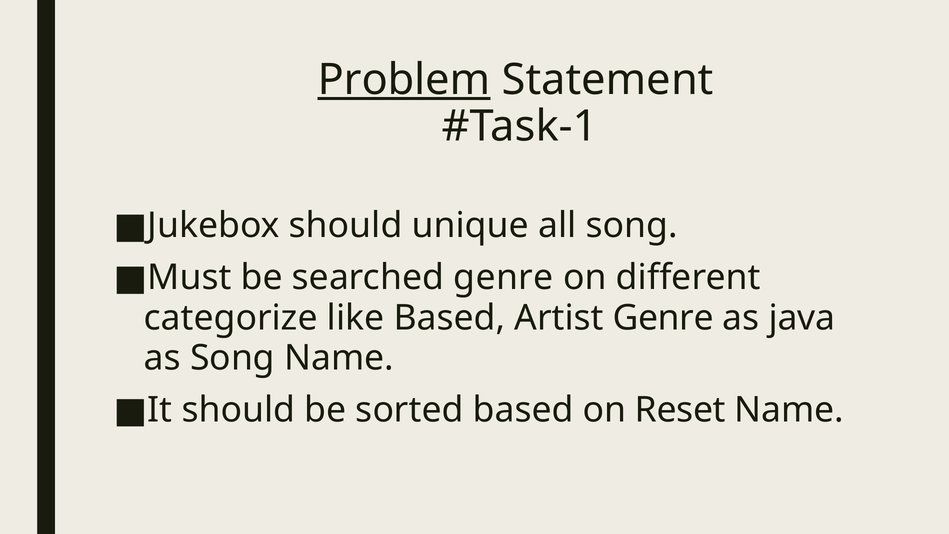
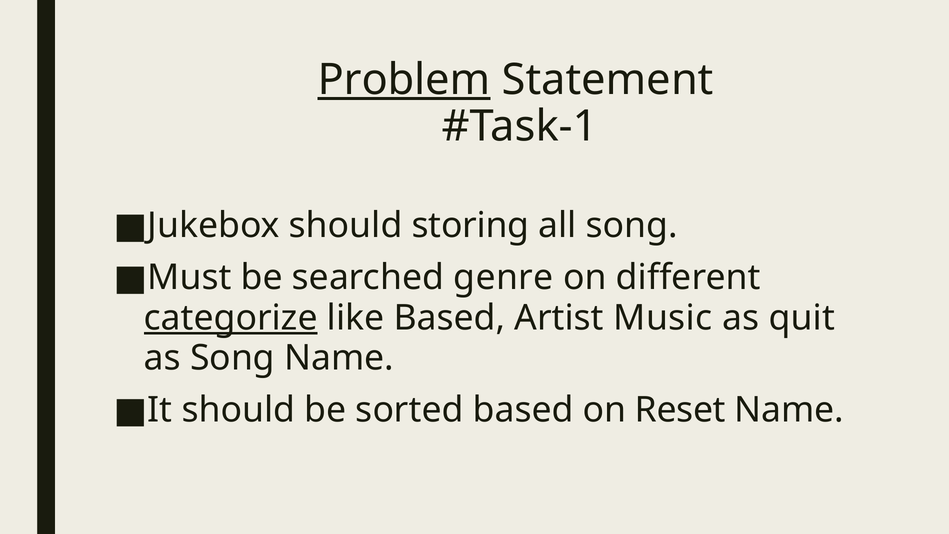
unique: unique -> storing (470, 226)
categorize underline: none -> present (231, 318)
Artist Genre: Genre -> Music (663, 318)
java: java -> quit (802, 318)
